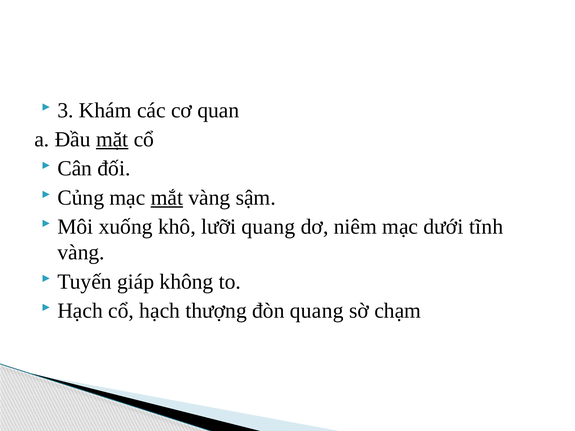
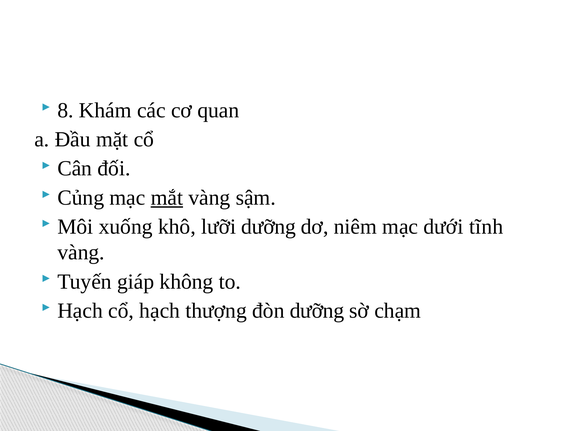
3: 3 -> 8 (65, 110)
mặt underline: present -> none (112, 140)
lưỡi quang: quang -> dưỡng (269, 227)
đòn quang: quang -> dưỡng (317, 311)
